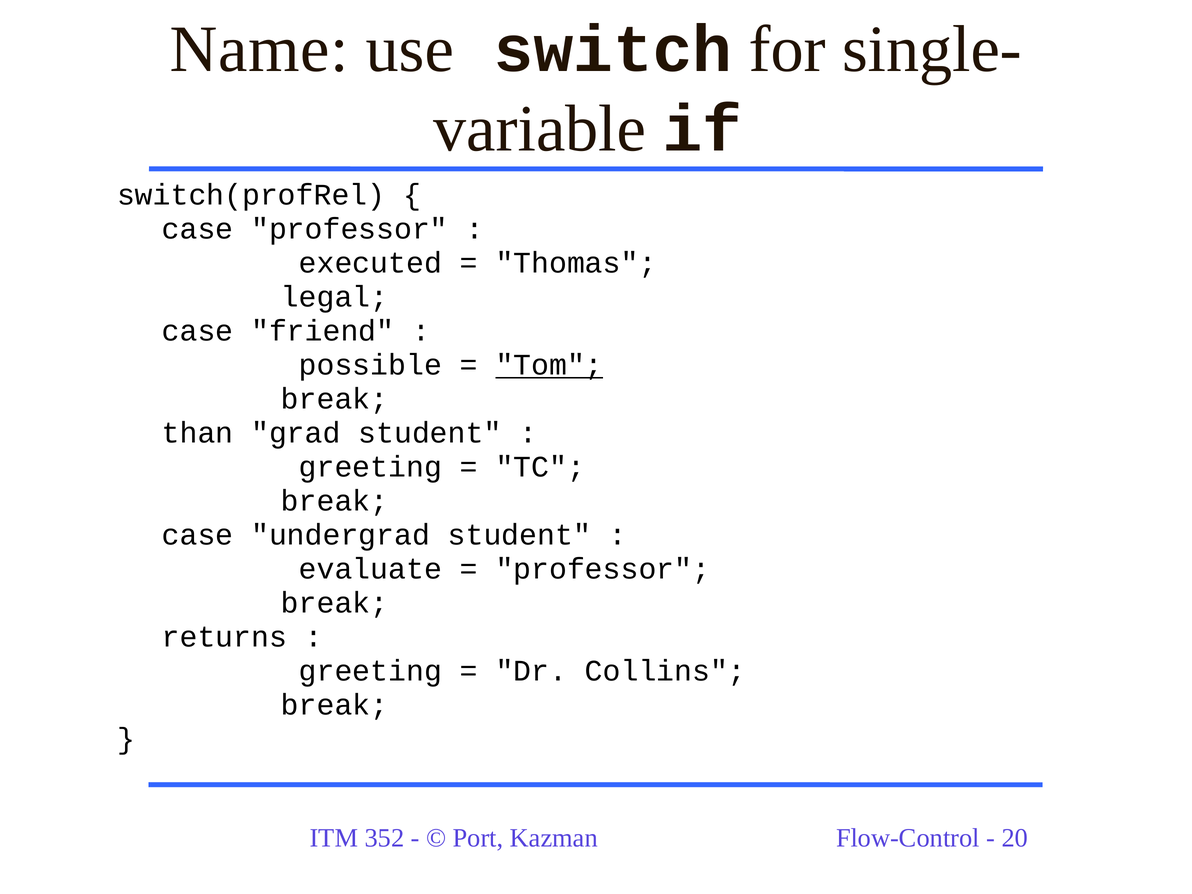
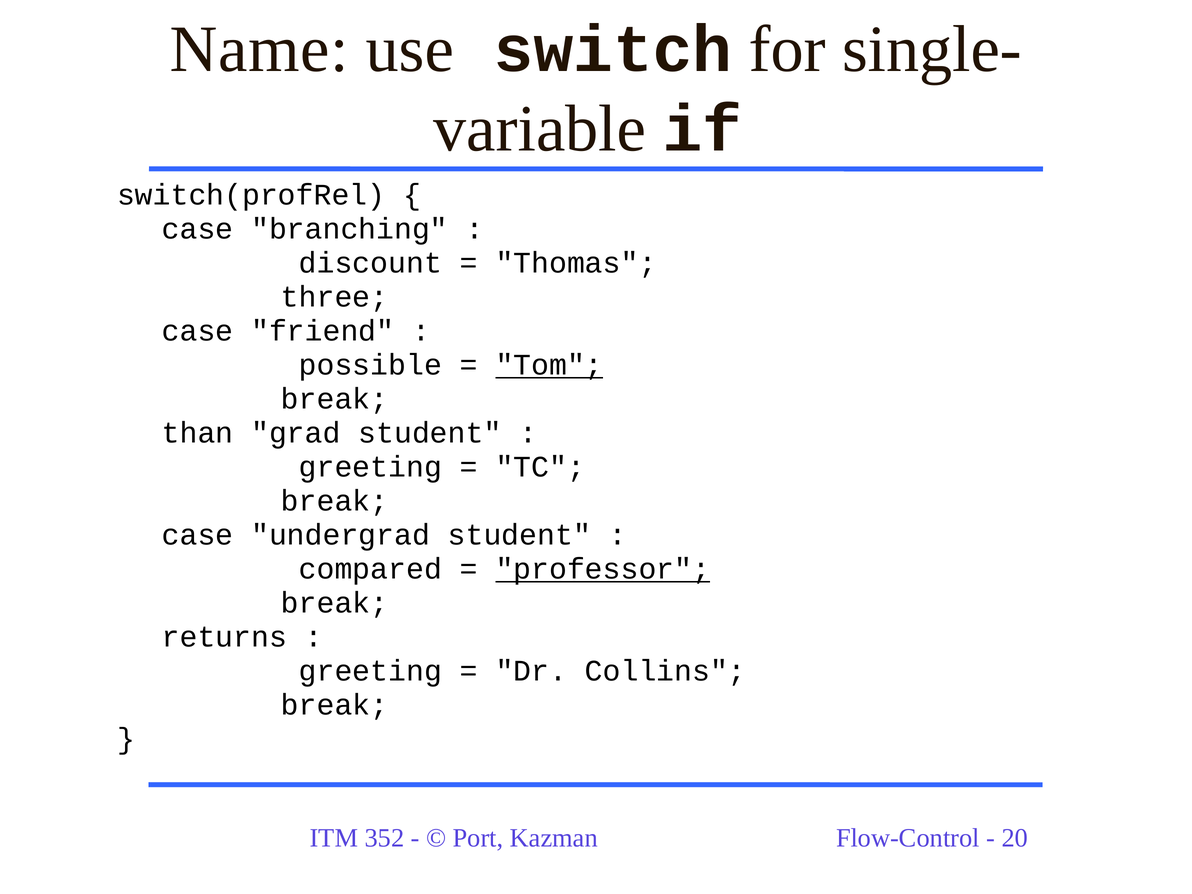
case professor: professor -> branching (350, 229)
executed: executed -> discount (370, 263)
legal: legal -> three (335, 297)
evaluate: evaluate -> compared (370, 569)
professor underline: none -> present (603, 569)
